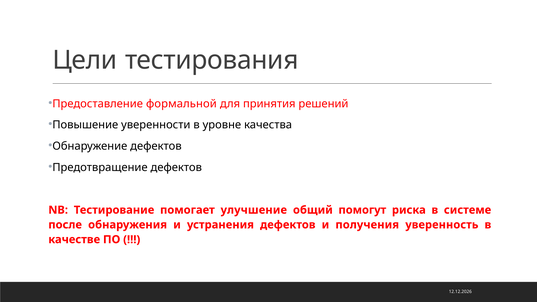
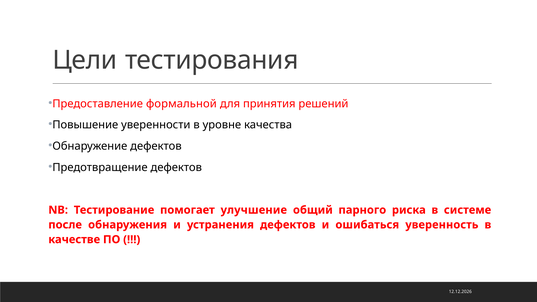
помогут: помогут -> парного (362, 210)
получения: получения -> ошибаться (367, 225)
